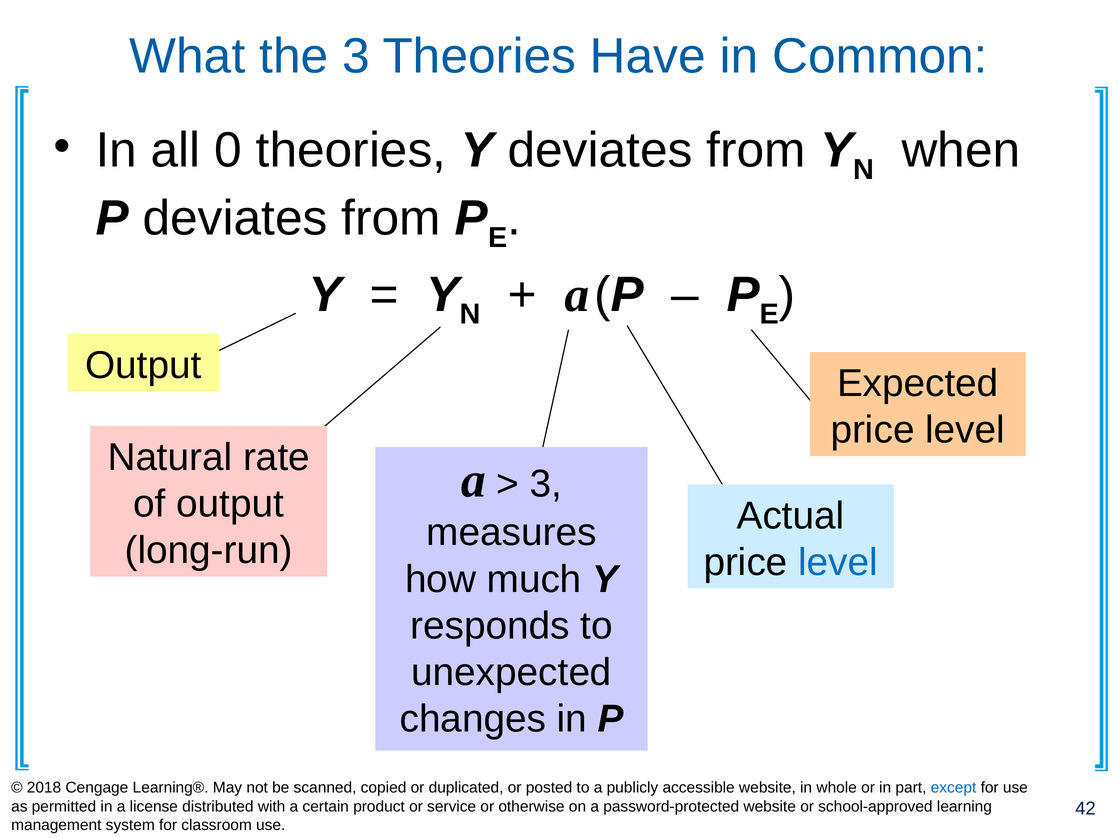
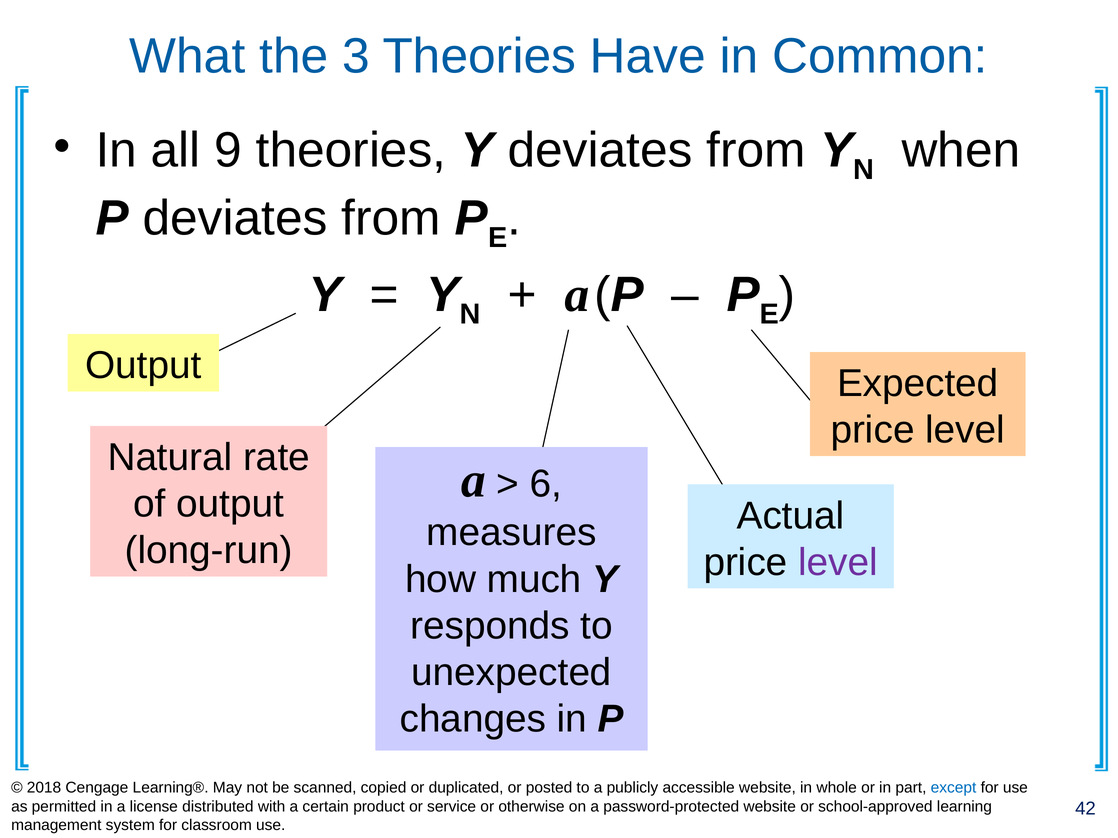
0: 0 -> 9 (228, 151)
3: 3 -> 6 (546, 484)
level colour: blue -> purple (838, 563)
